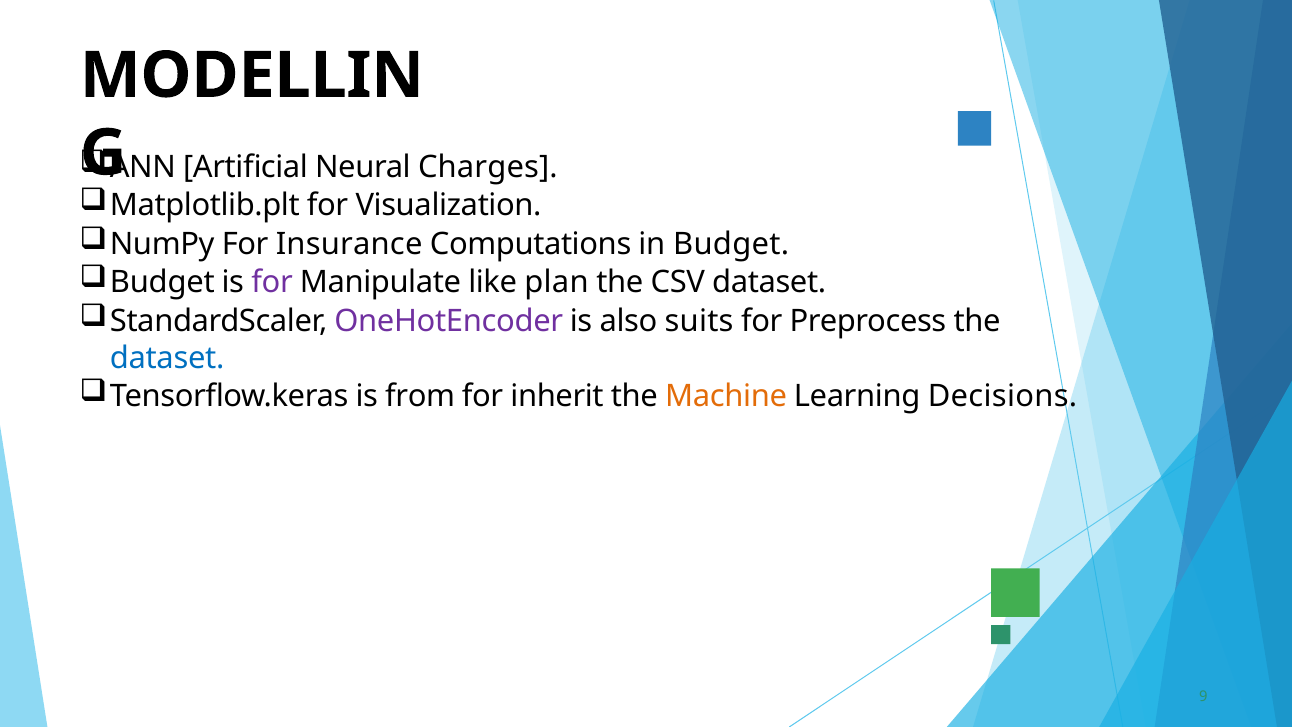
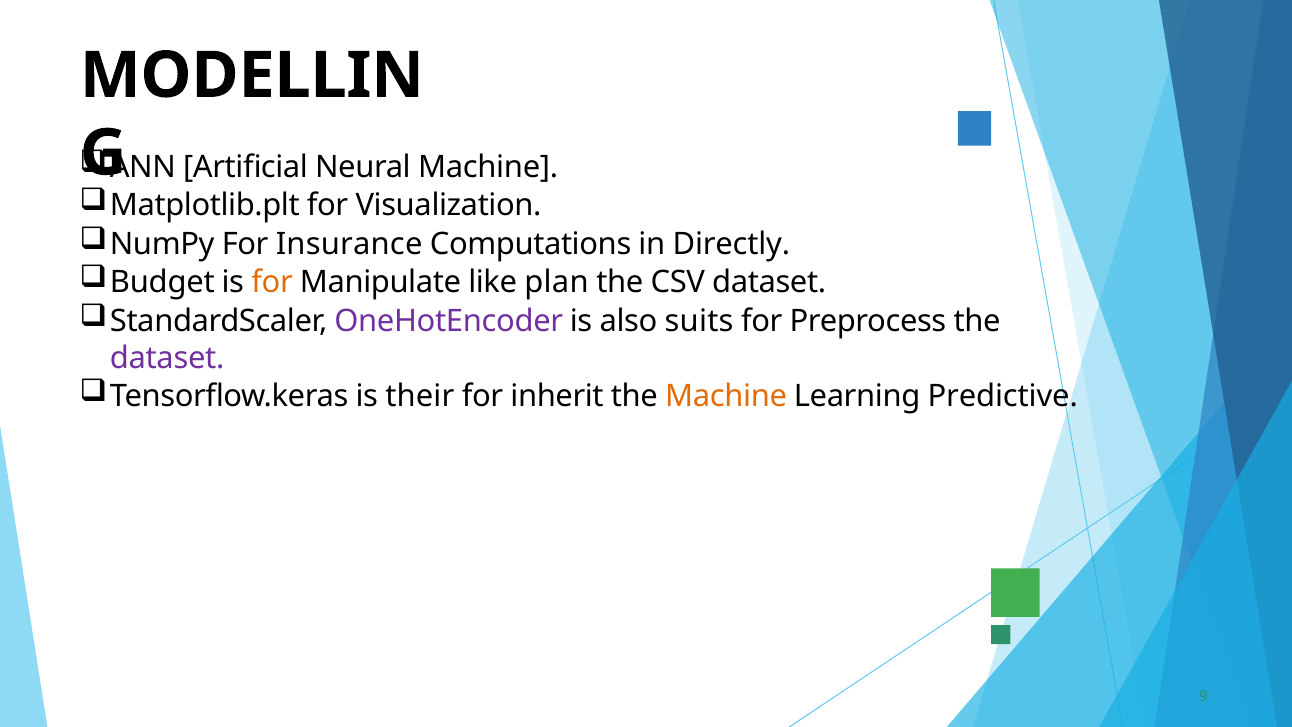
Neural Charges: Charges -> Machine (488, 167)
in Budget: Budget -> Directly (731, 244)
for colour: purple -> orange (272, 282)
dataset colour: blue -> purple (167, 358)
from: from -> their (420, 396)
Decisions: Decisions -> Predictive (1003, 396)
